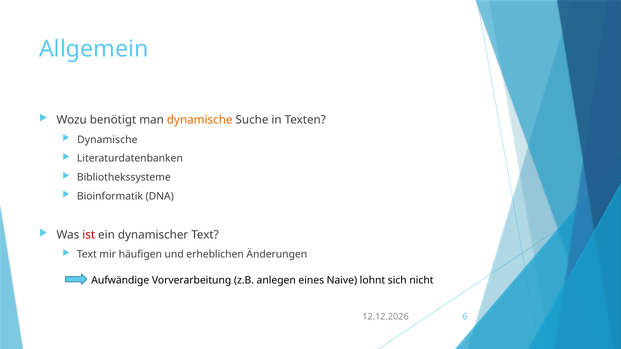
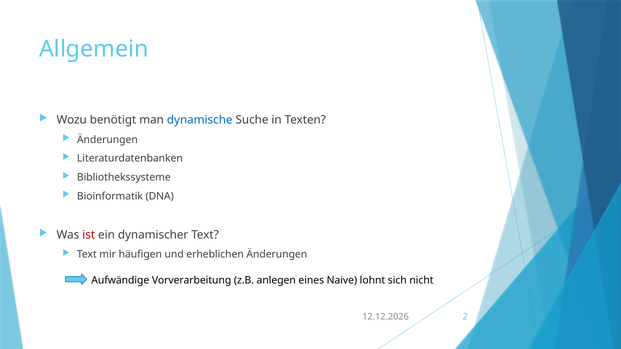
dynamische colour: orange -> blue (200, 120)
Dynamische: Dynamische -> Änderungen (107, 140)
6: 6 -> 2 (465, 317)
